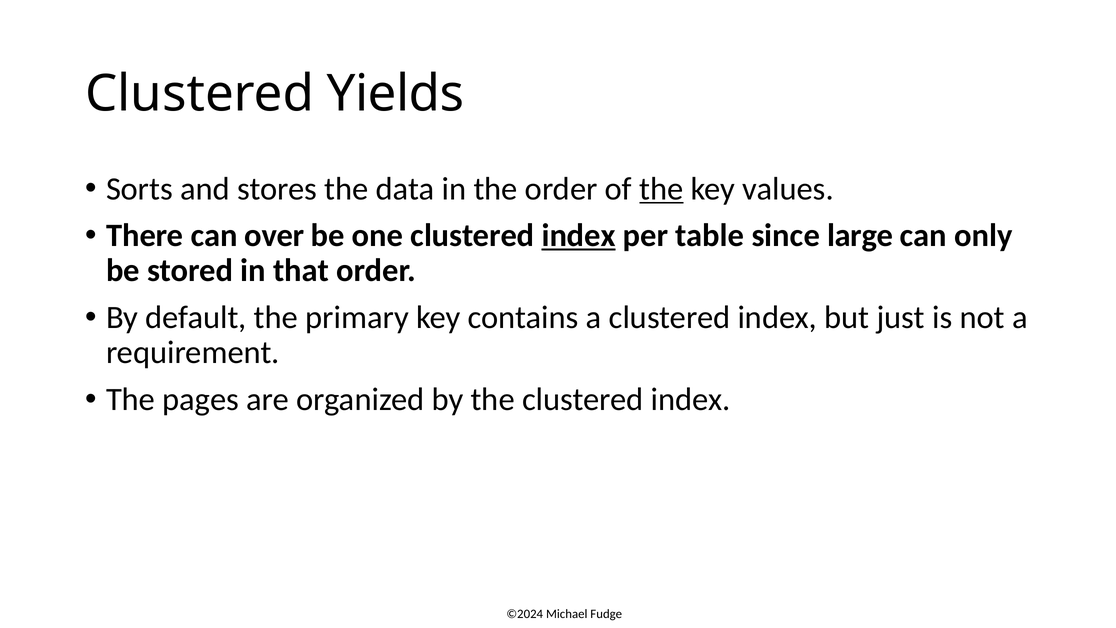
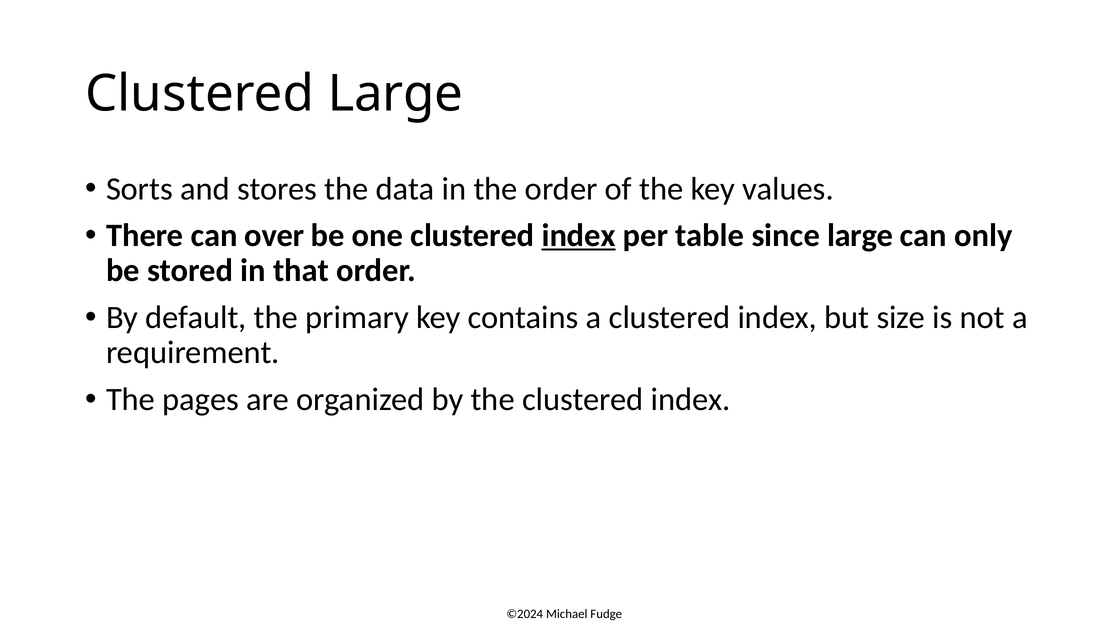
Clustered Yields: Yields -> Large (395, 94)
the underline: present -> none (661, 189)
just: just -> size (901, 317)
